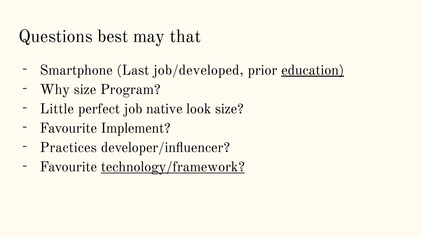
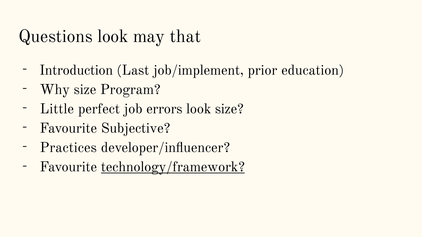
Questions best: best -> look (113, 37)
Smartphone: Smartphone -> Introduction (76, 70)
job/developed: job/developed -> job/implement (198, 70)
education underline: present -> none (313, 70)
native: native -> errors (164, 109)
Implement: Implement -> Subjective (136, 128)
